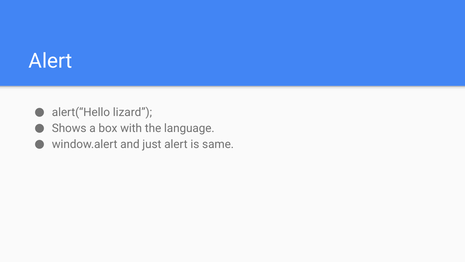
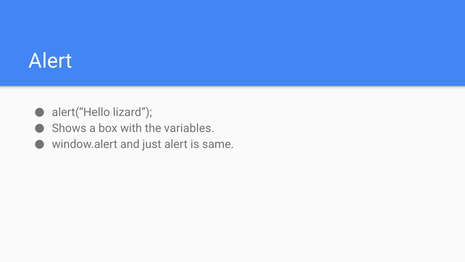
language: language -> variables (189, 128)
